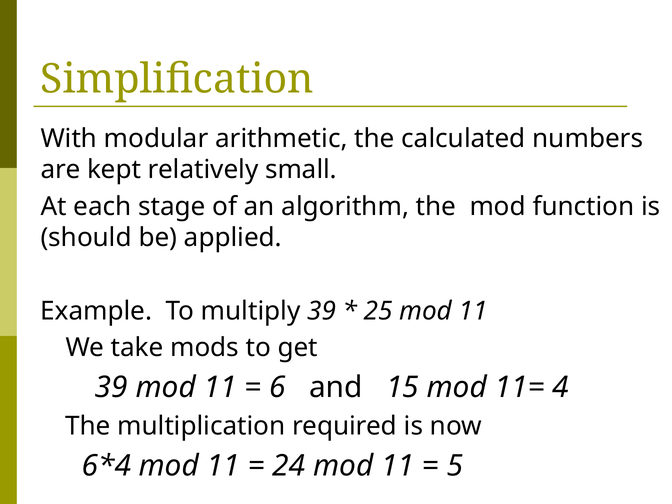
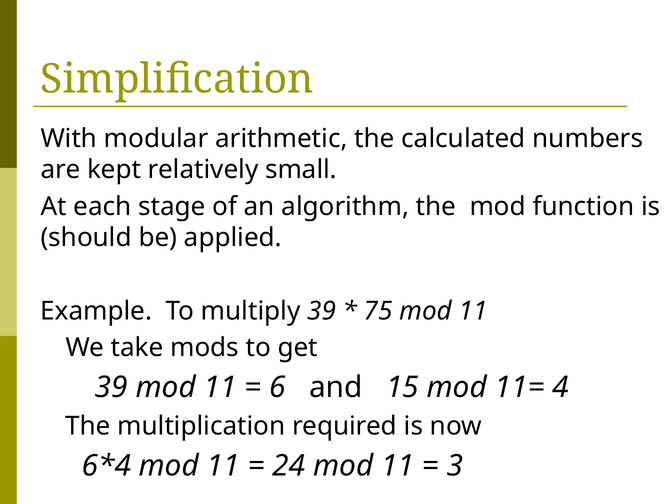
25: 25 -> 75 (378, 311)
5: 5 -> 3 (455, 466)
